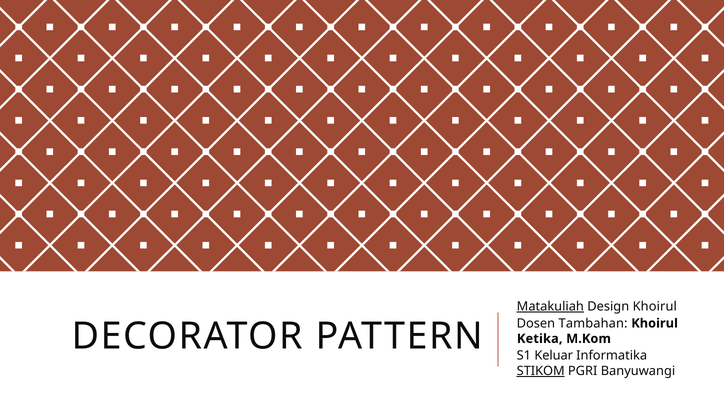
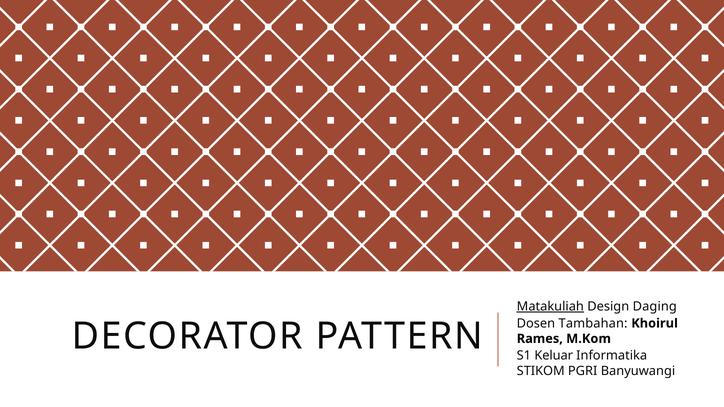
Design Khoirul: Khoirul -> Daging (655, 307)
Ketika: Ketika -> Rames (540, 339)
STIKOM underline: present -> none (541, 371)
